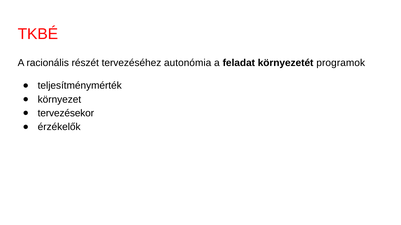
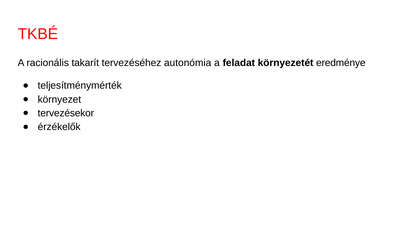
részét: részét -> takarít (85, 63)
programok: programok -> eredménye (341, 63)
